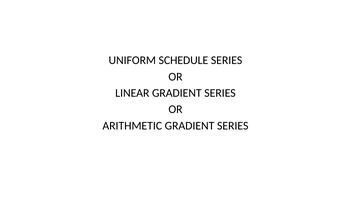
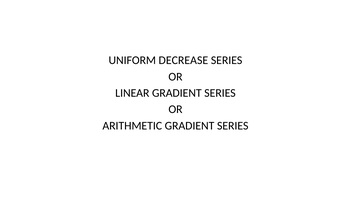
SCHEDULE: SCHEDULE -> DECREASE (183, 60)
